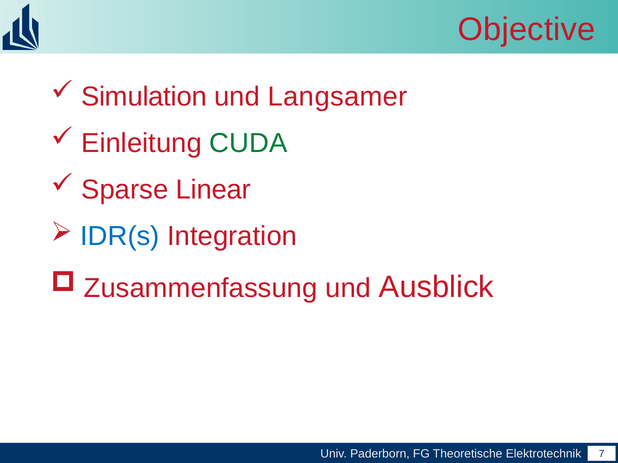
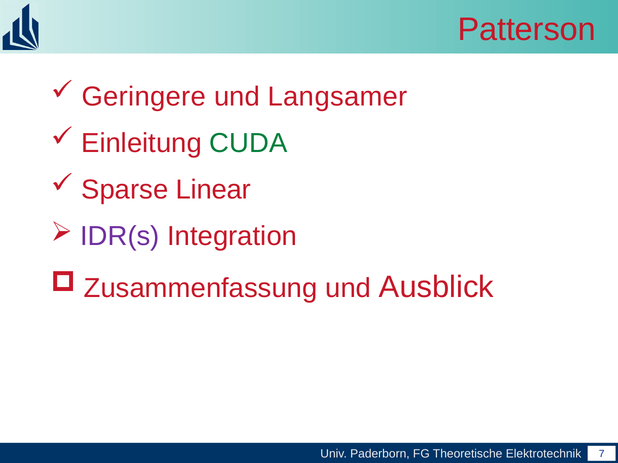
Objective: Objective -> Patterson (527, 29)
Simulation: Simulation -> Geringere (144, 97)
IDR(s colour: blue -> purple (120, 237)
